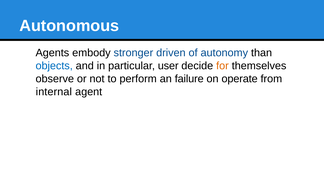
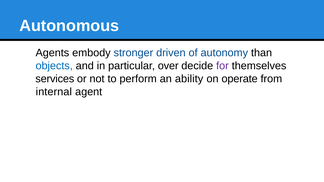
user: user -> over (168, 66)
for colour: orange -> purple (222, 66)
observe: observe -> services (55, 79)
failure: failure -> ability (189, 79)
